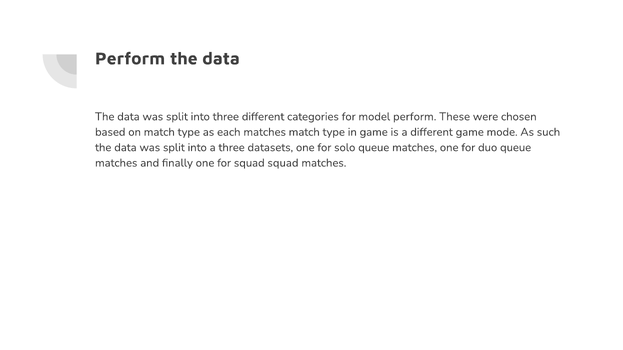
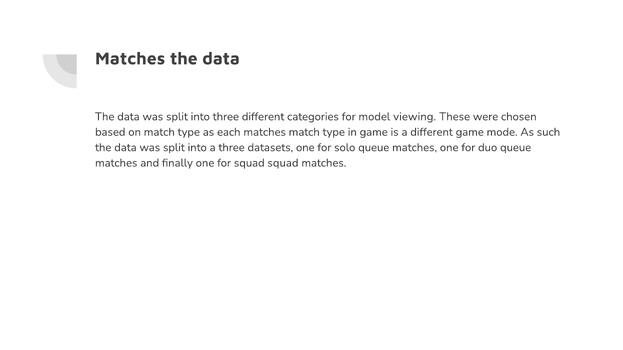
Perform: Perform -> Matches (130, 59)
model perform: perform -> viewing (415, 117)
